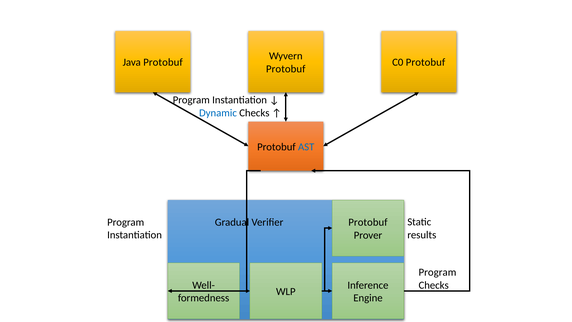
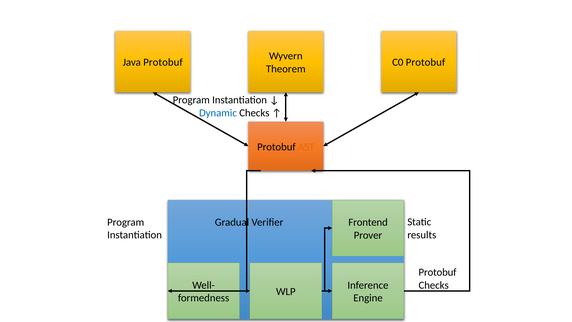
Protobuf: Protobuf -> Theorem (286, 69)
AST colour: blue -> orange (306, 147)
Protobuf: Protobuf -> Frontend (368, 222)
Program: Program -> Protobuf (438, 272)
